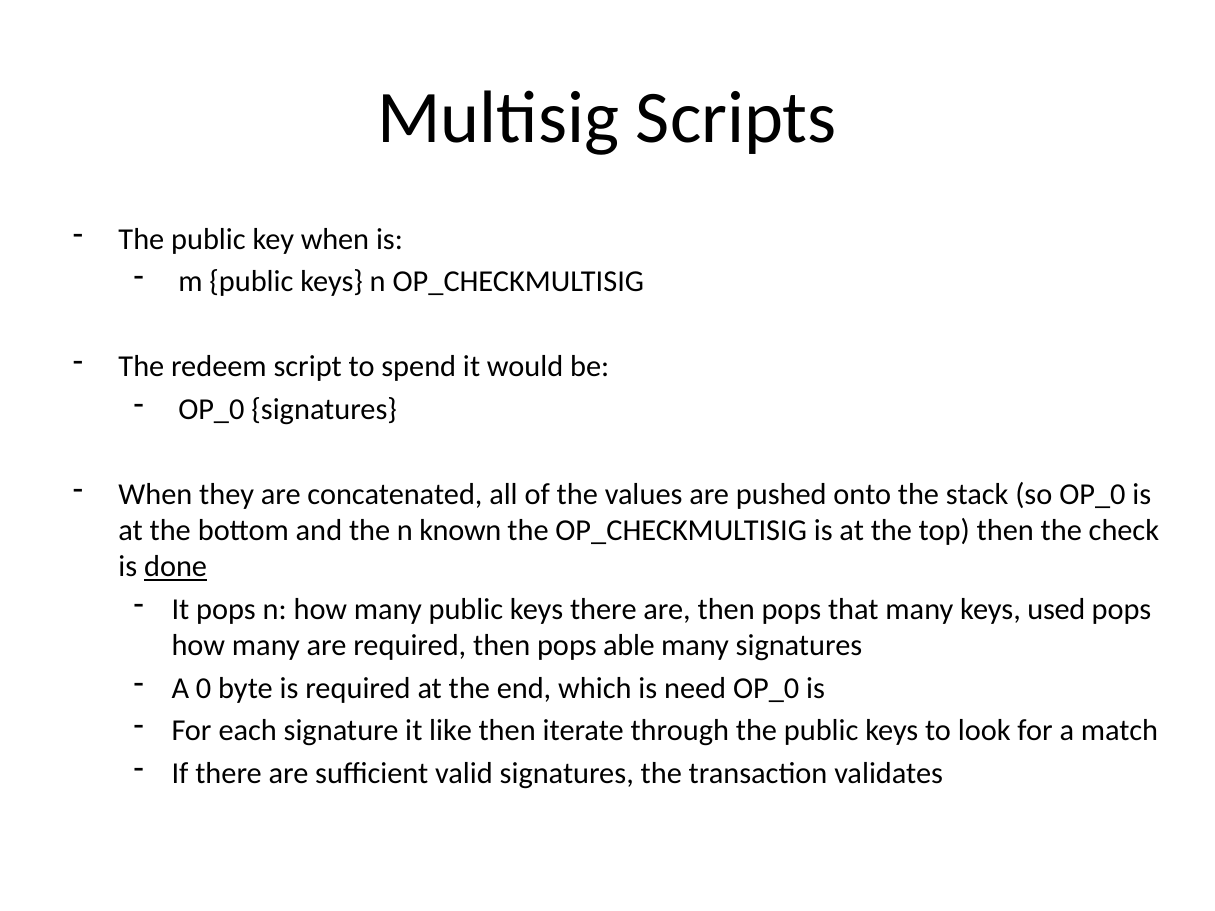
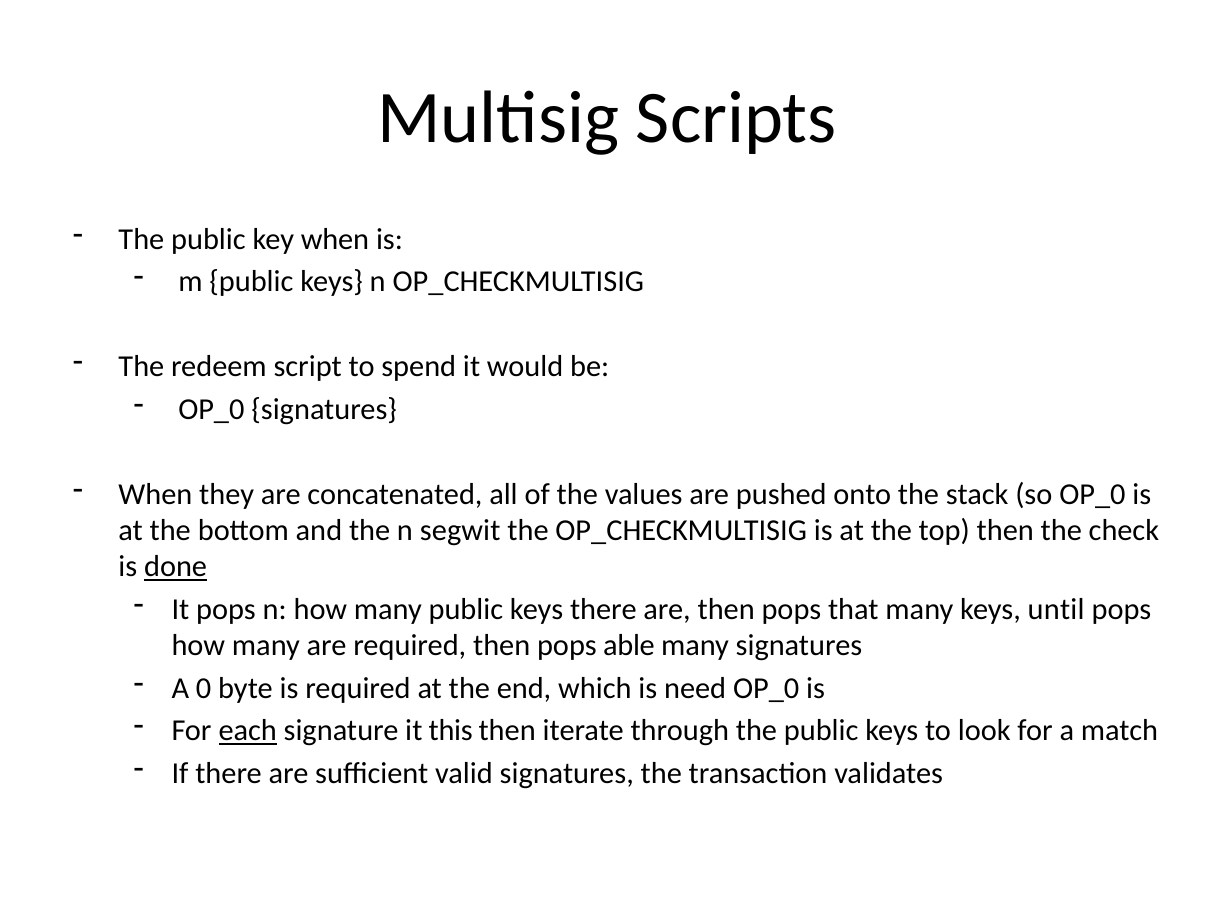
known: known -> segwit (460, 531)
used: used -> until (1056, 610)
each underline: none -> present (248, 731)
like: like -> this (451, 731)
